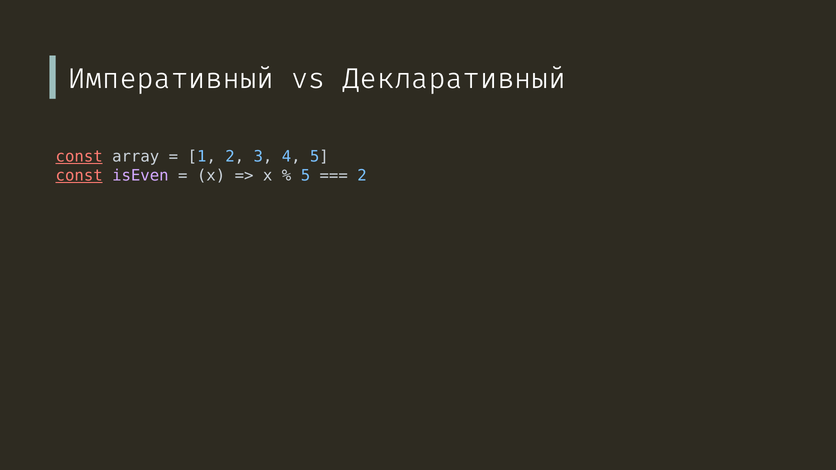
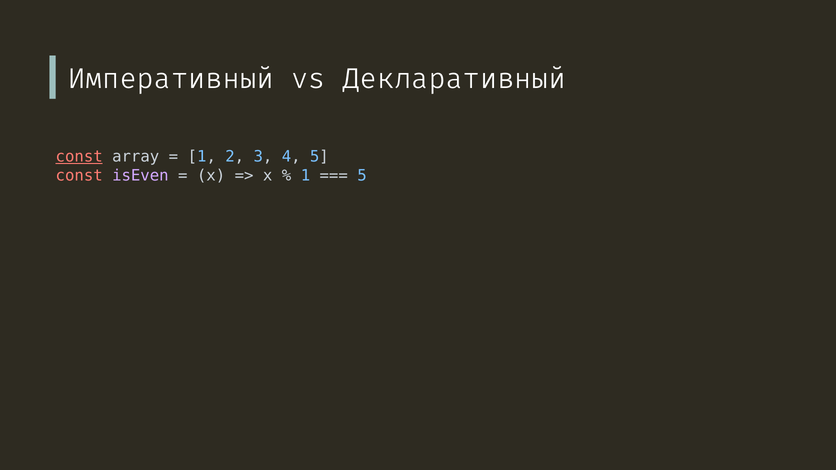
const underline: present -> none (79, 176)
5: 5 -> 1 (305, 176)
2: 2 -> 5 (362, 176)
